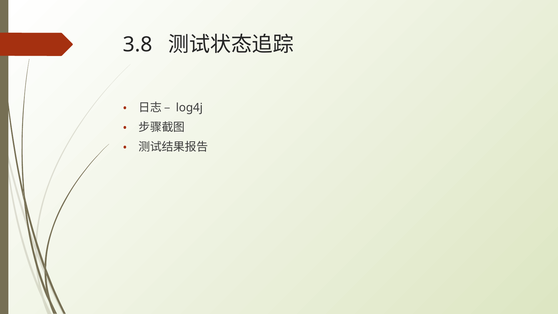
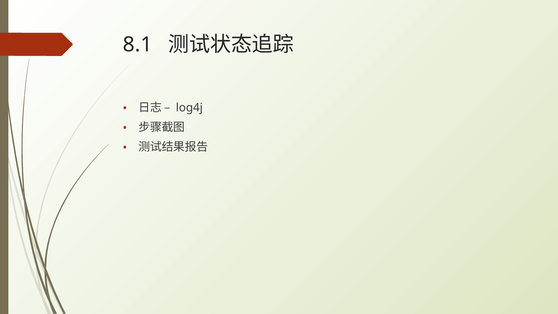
3.8: 3.8 -> 8.1 (138, 45)
